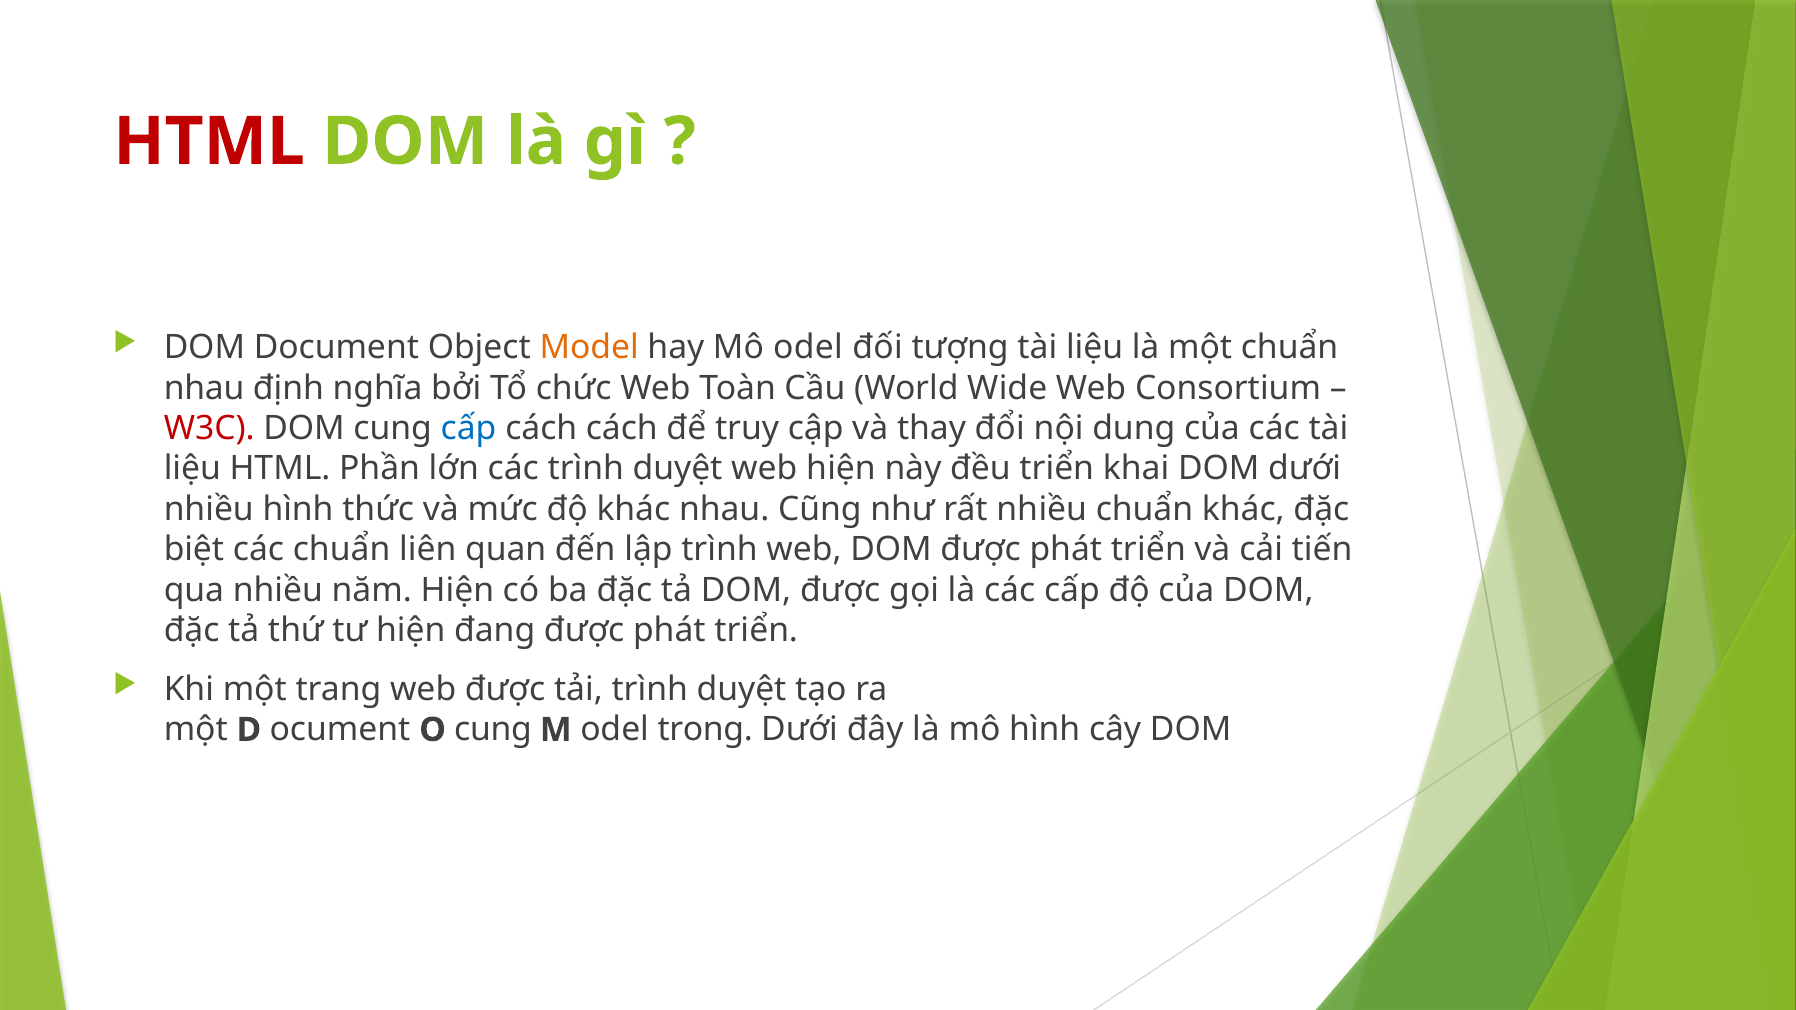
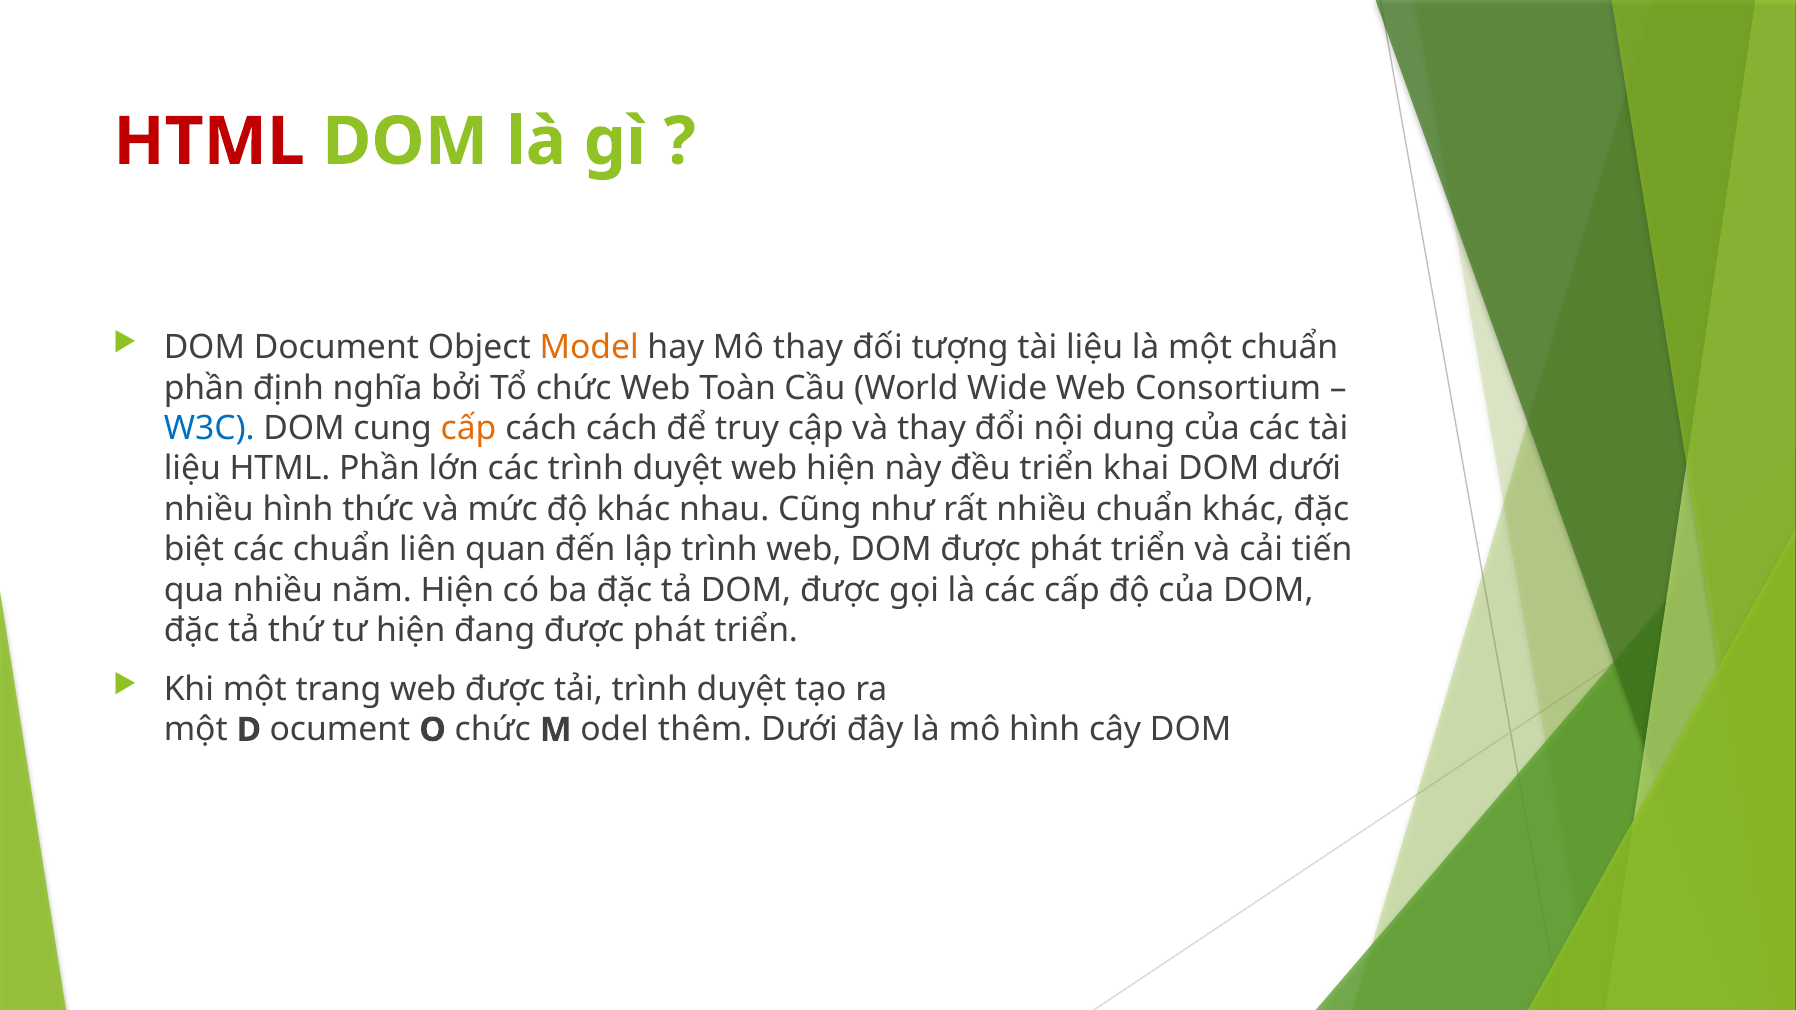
Mô odel: odel -> thay (808, 348)
nhau: nhau -> phần (204, 388)
W3C colour: red -> blue (209, 428)
cấp colour: blue -> orange (469, 428)
O cung: cung -> chức (493, 730)
trong: trong -> thêm (705, 730)
